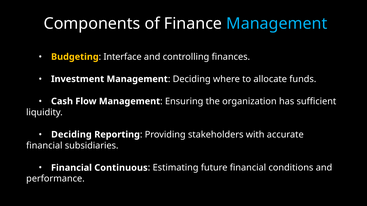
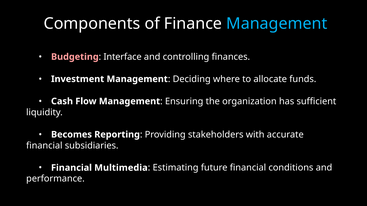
Budgeting colour: yellow -> pink (75, 57)
Deciding: Deciding -> Becomes (71, 135)
Continuous: Continuous -> Multimedia (121, 168)
